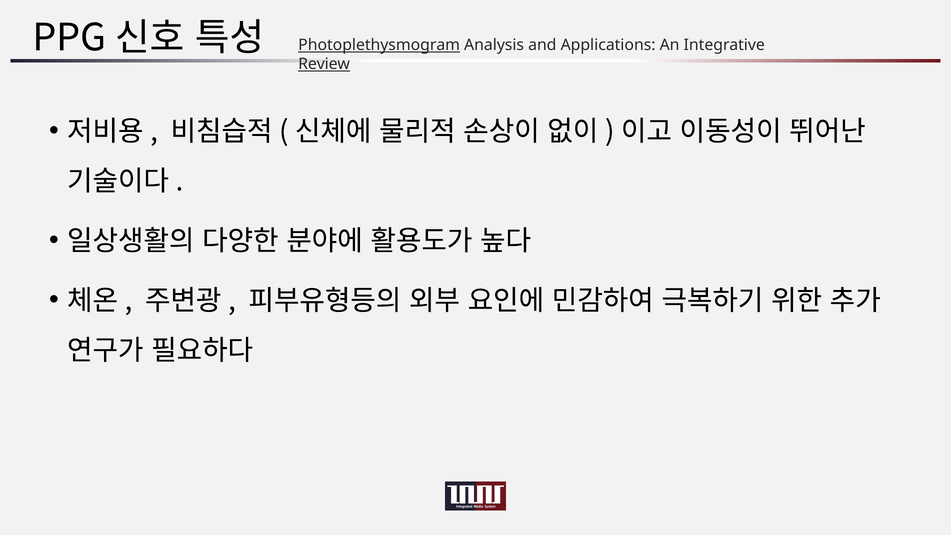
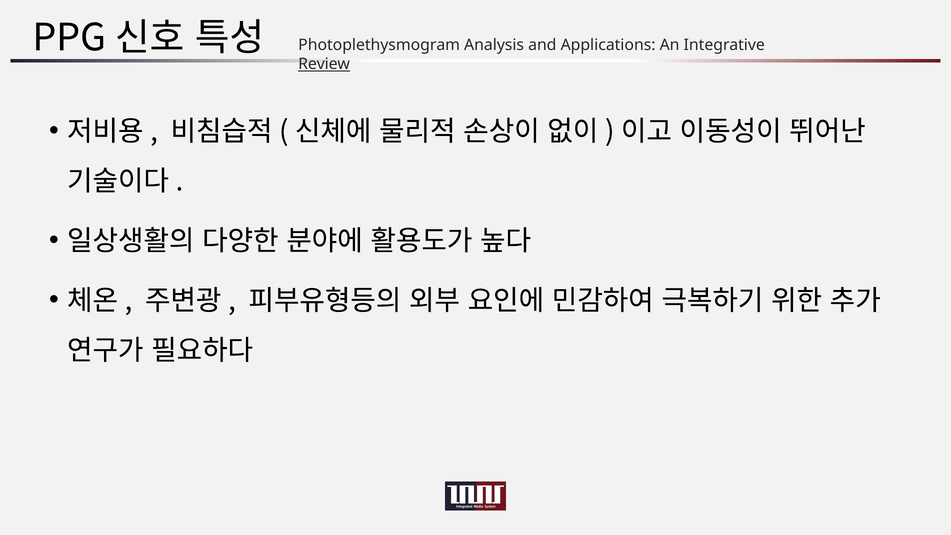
Photoplethysmogram underline: present -> none (379, 45)
